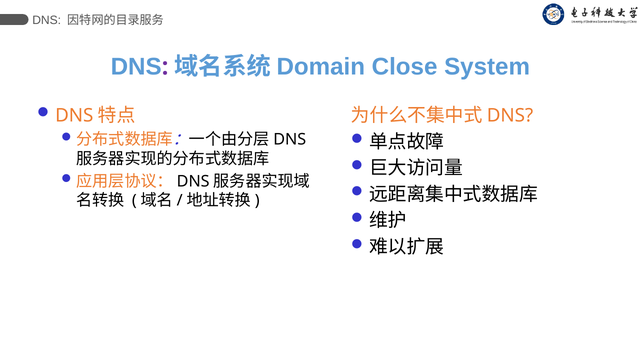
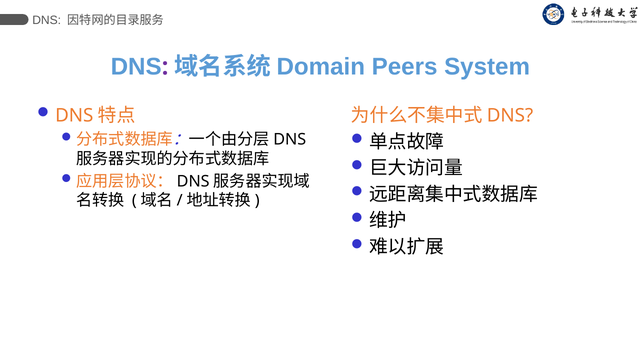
Close: Close -> Peers (405, 67)
